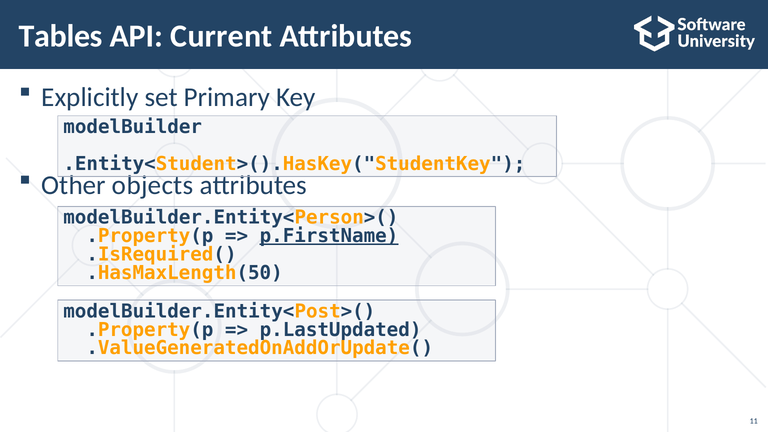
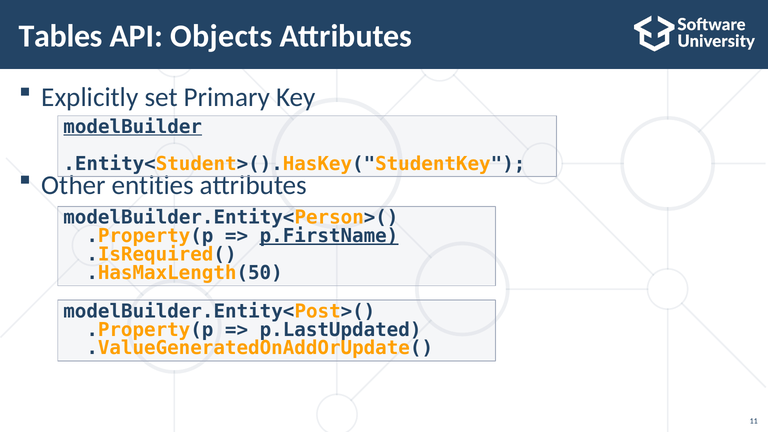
Current: Current -> Objects (221, 36)
modelBuilder underline: none -> present (133, 127)
objects: objects -> entities (153, 185)
